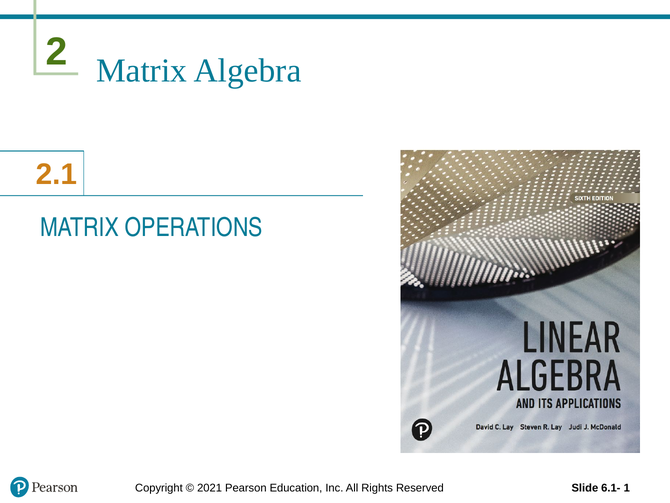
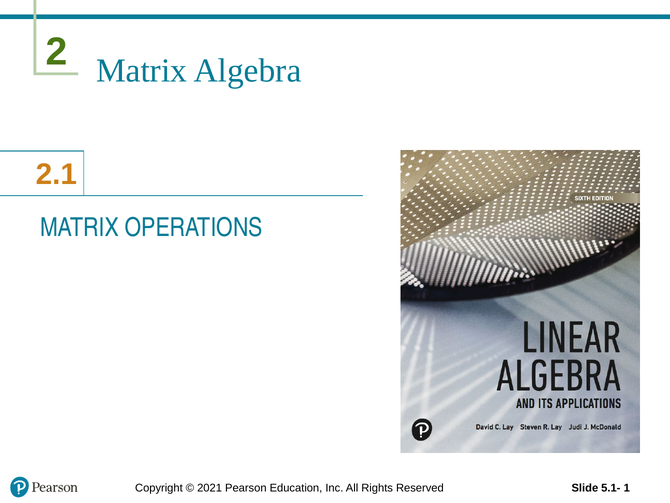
6.1-: 6.1- -> 5.1- (611, 488)
